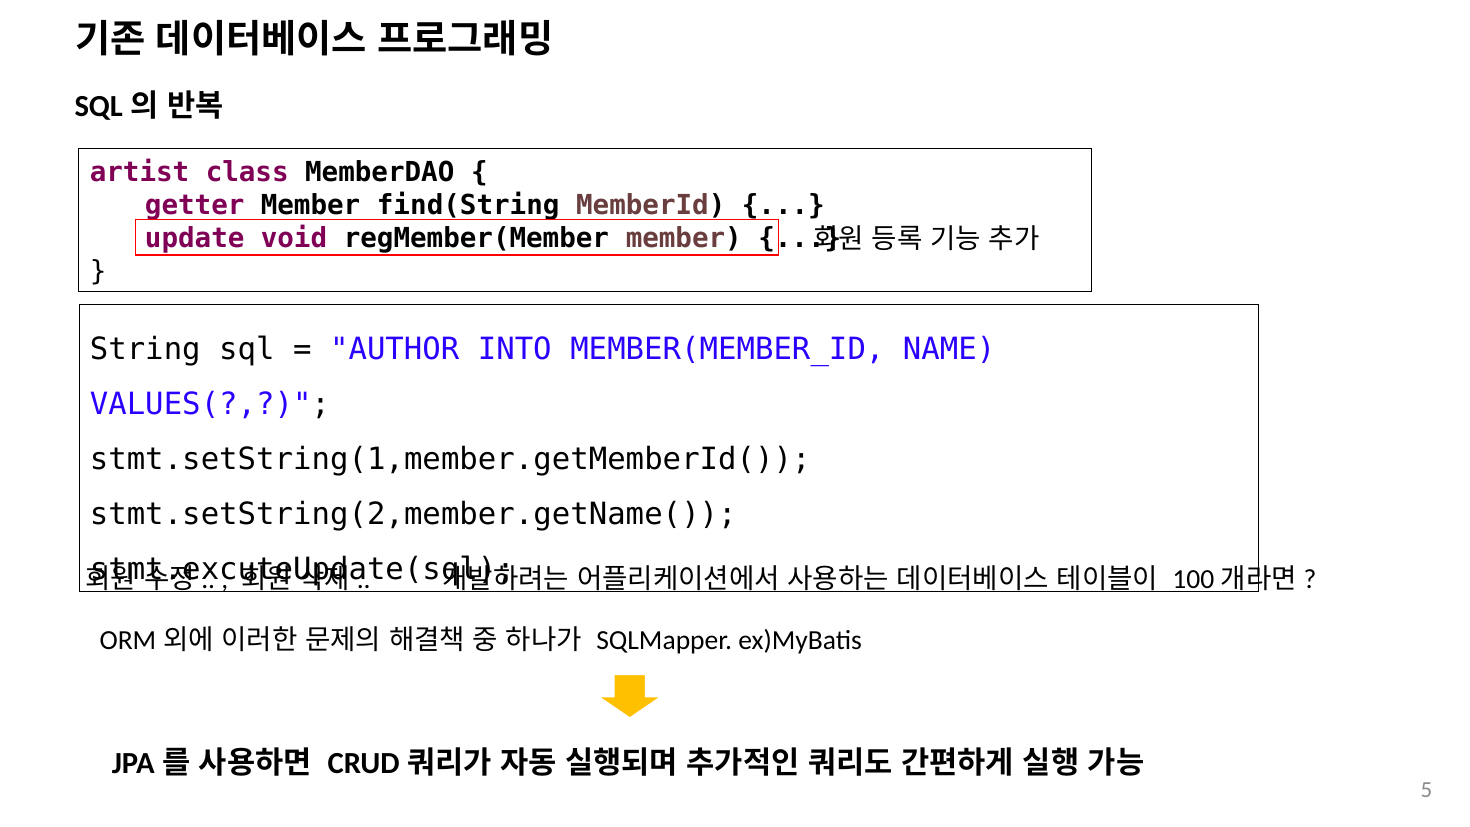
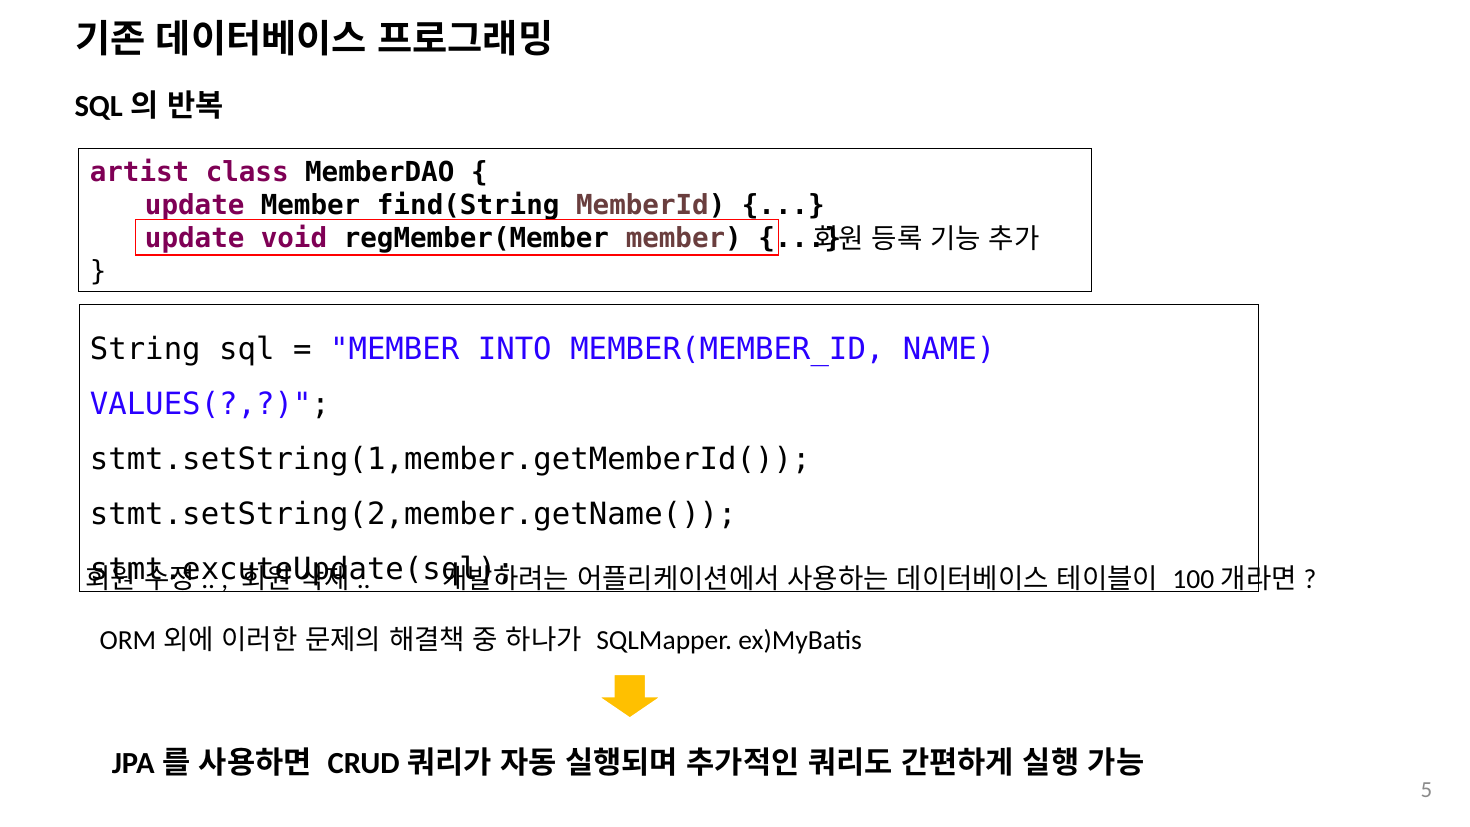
getter: getter -> update (195, 205)
AUTHOR: AUTHOR -> MEMBER (395, 349)
